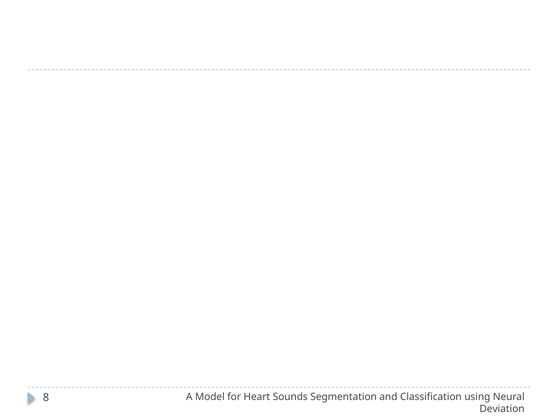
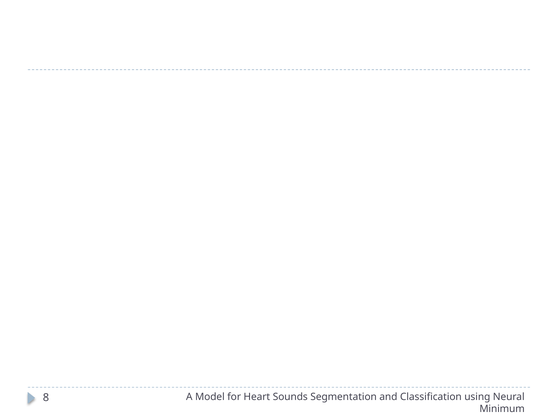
Deviation: Deviation -> Minimum (502, 409)
